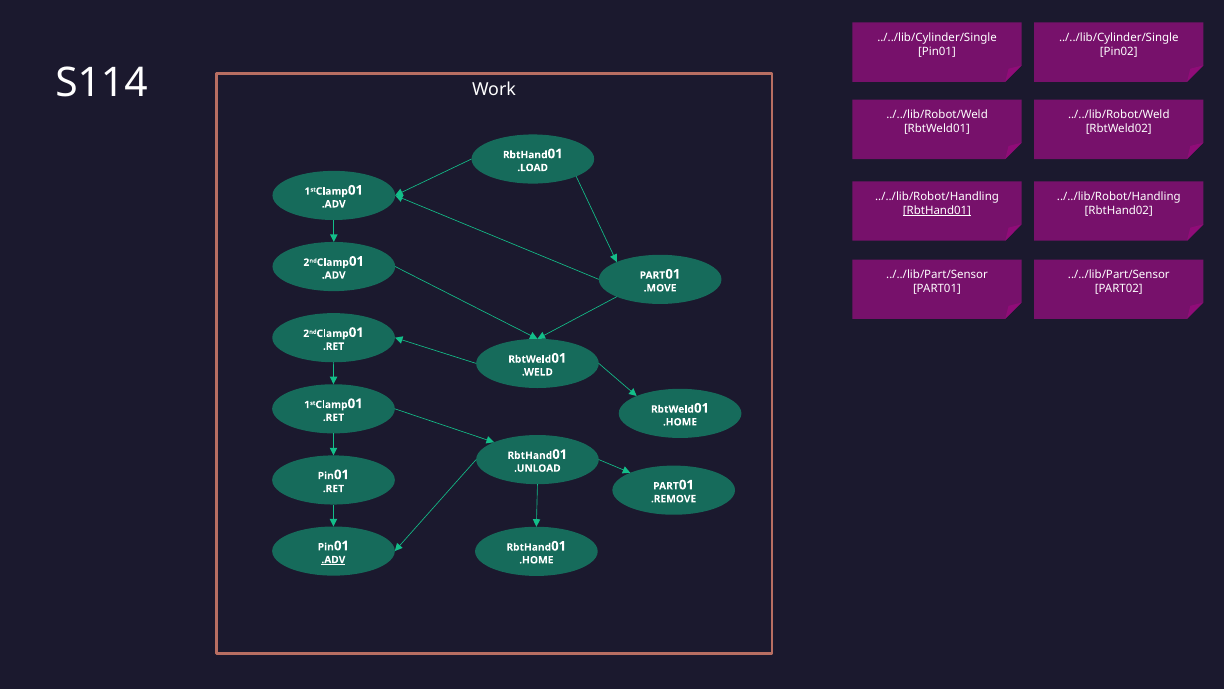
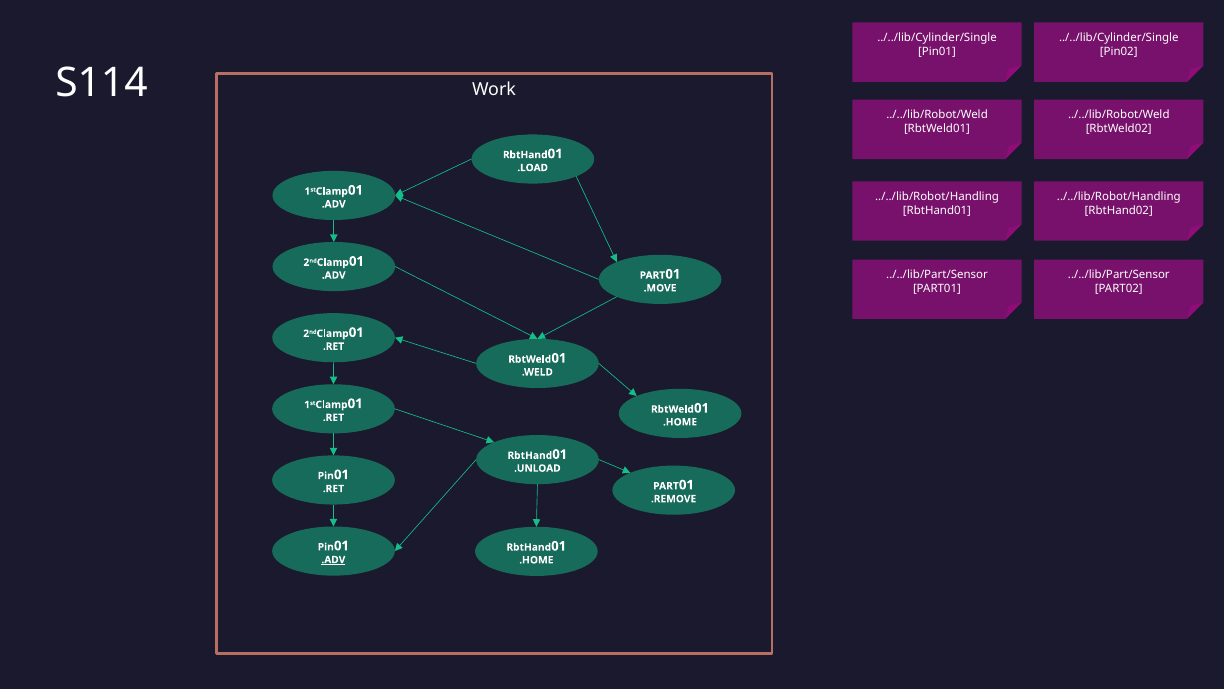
RbtHand01 underline: present -> none (937, 210)
